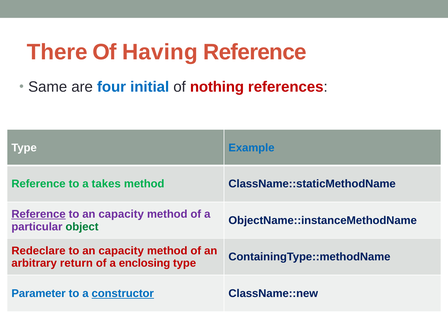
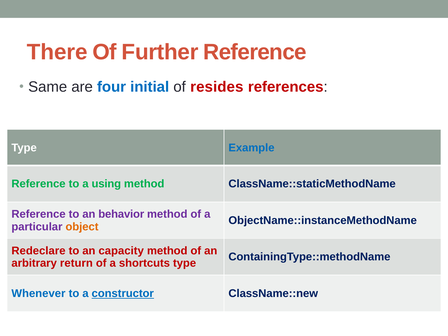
Having: Having -> Further (160, 52)
nothing: nothing -> resides (217, 87)
takes: takes -> using (106, 184)
Reference underline: present -> none (39, 214)
capacity: capacity -> behavior (121, 214)
object colour: green -> orange (82, 227)
enclosing: enclosing -> shortcuts (144, 263)
Parameter: Parameter -> Whenever (38, 293)
